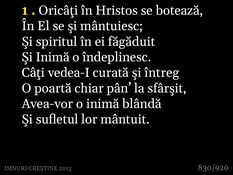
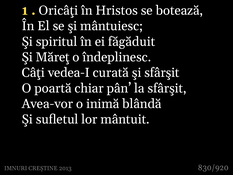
Şi Inimă: Inimă -> Măreţ (53, 57)
şi întreg: întreg -> sfârşit (162, 73)
